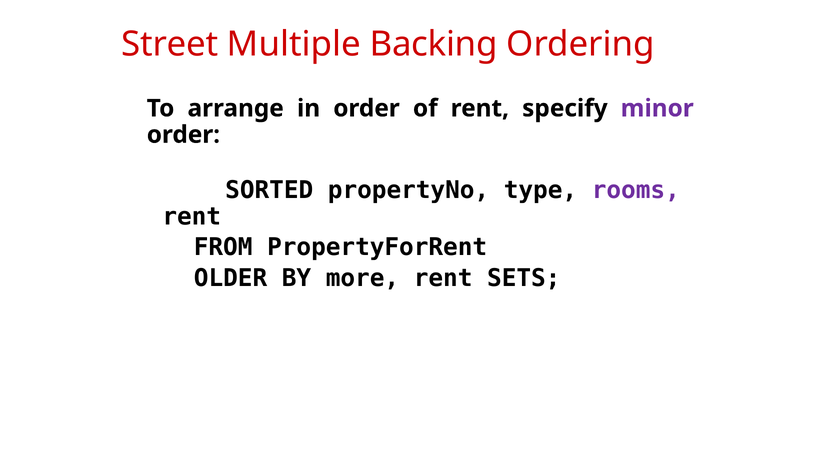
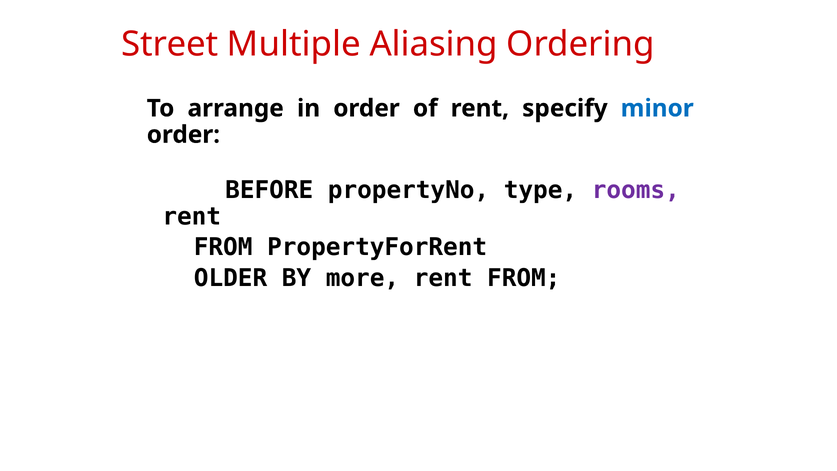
Backing: Backing -> Aliasing (434, 44)
minor colour: purple -> blue (657, 108)
SORTED: SORTED -> BEFORE (269, 190)
SETS: SETS -> FROM (524, 278)
